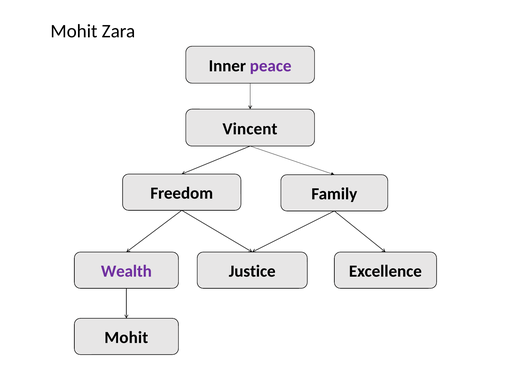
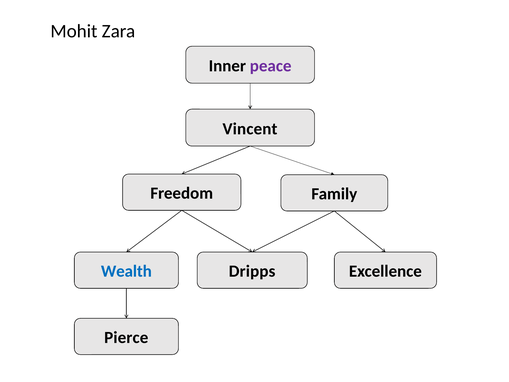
Wealth colour: purple -> blue (126, 271)
Justice: Justice -> Dripps (252, 271)
Mohit: Mohit -> Pierce (126, 337)
